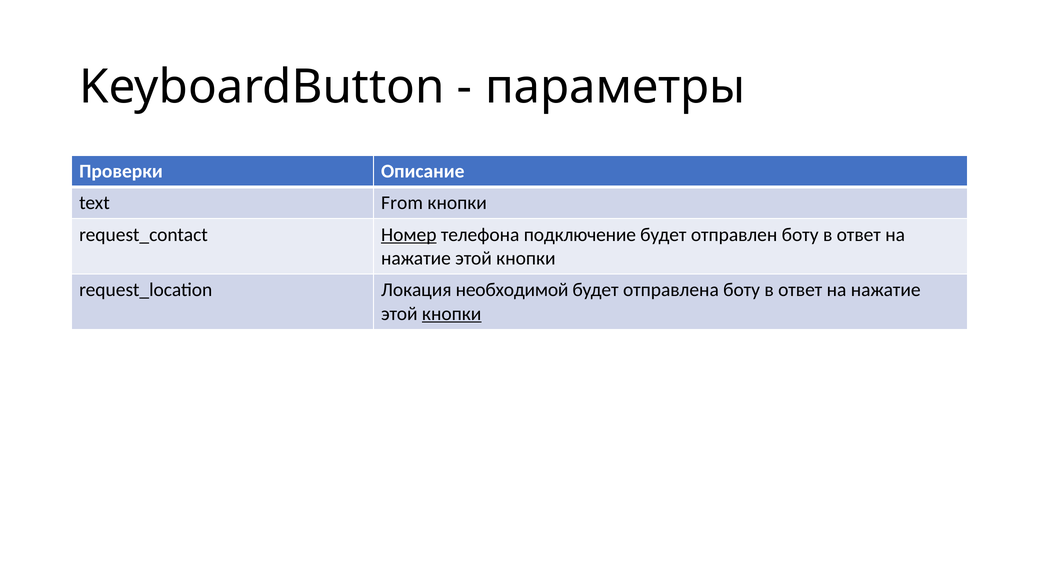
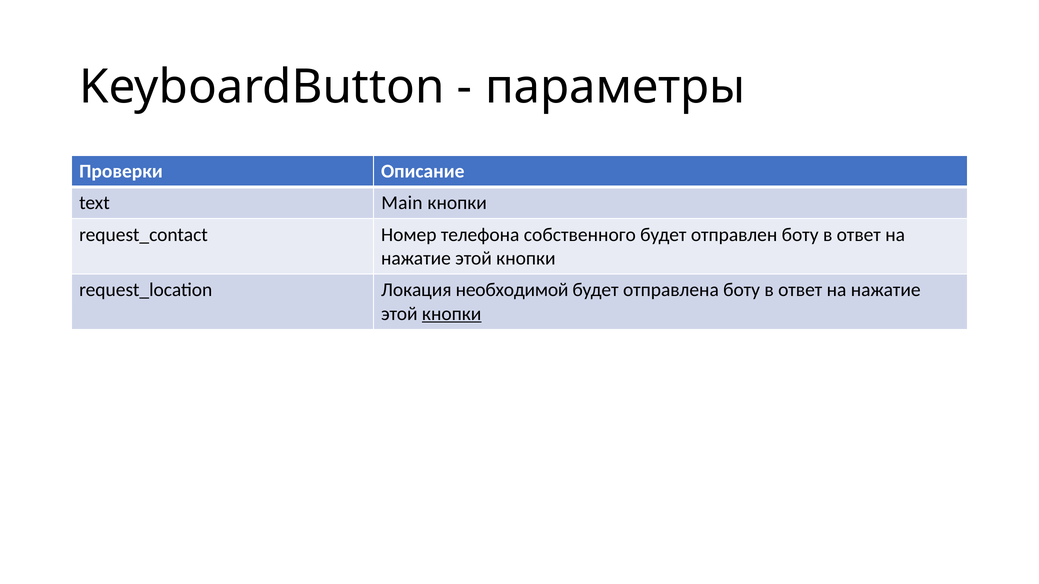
From: From -> Main (402, 203)
Номер underline: present -> none (409, 235)
подключение: подключение -> собственного (580, 235)
